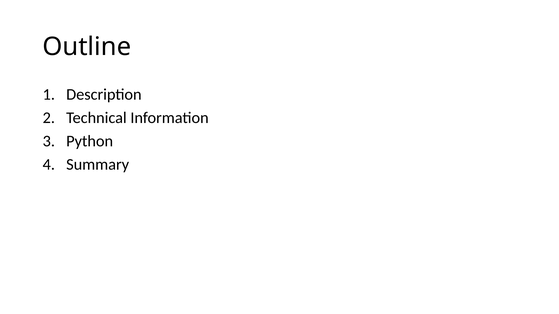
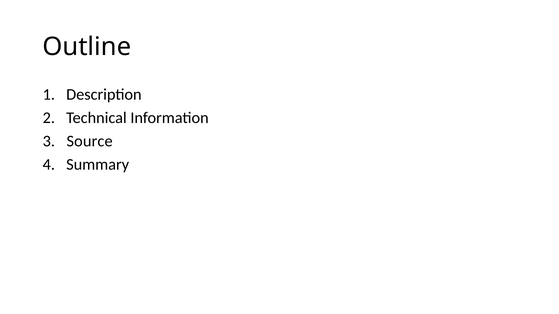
Python: Python -> Source (90, 141)
